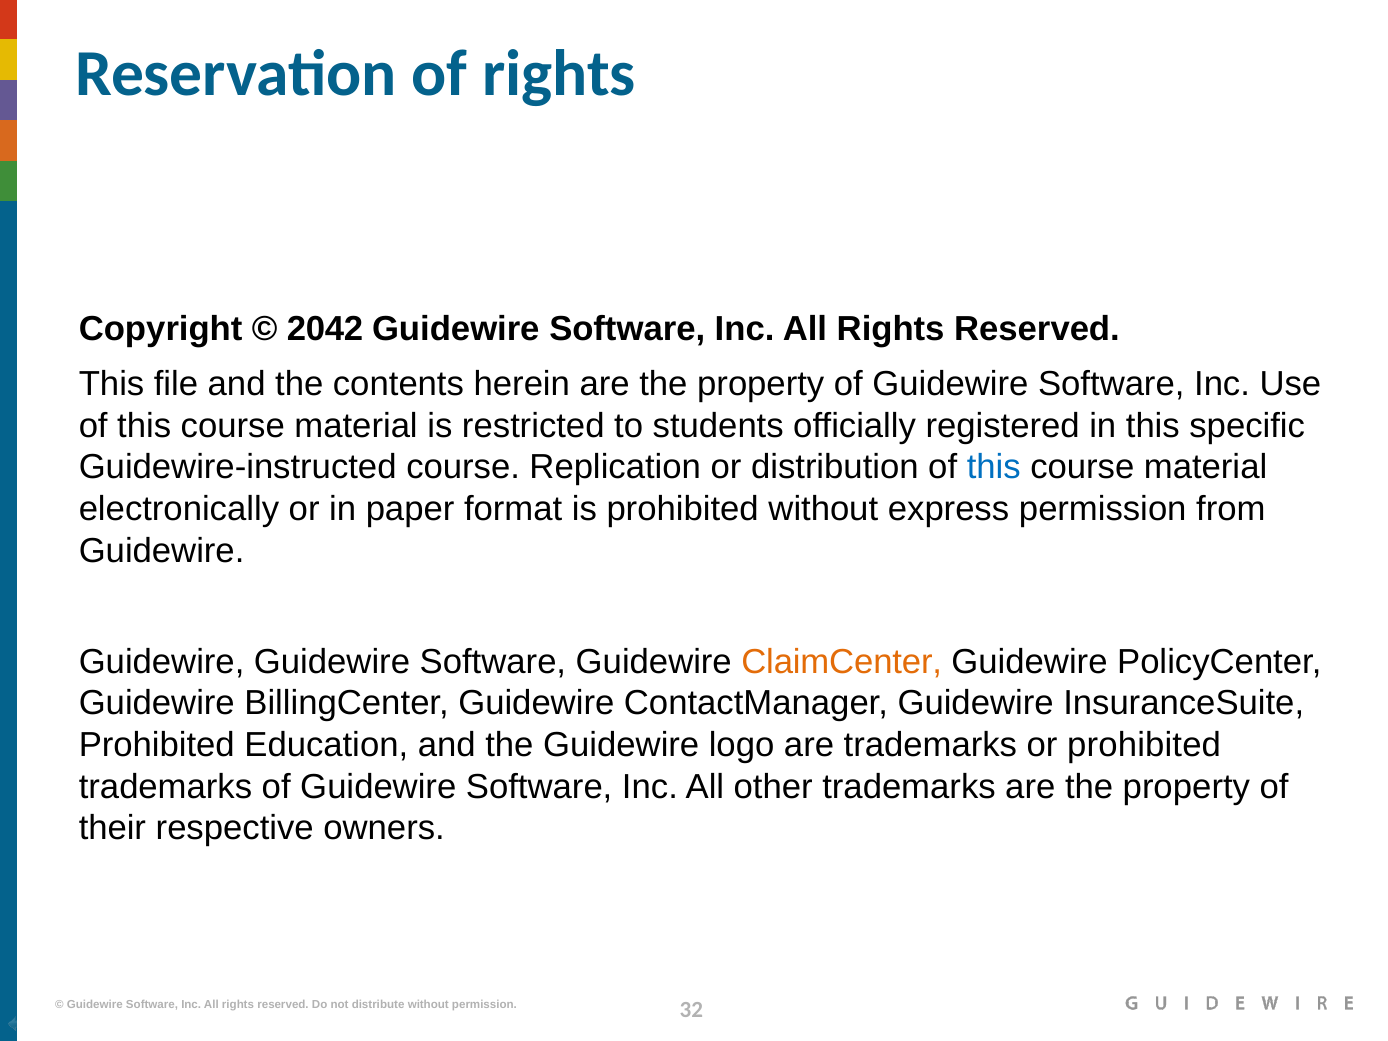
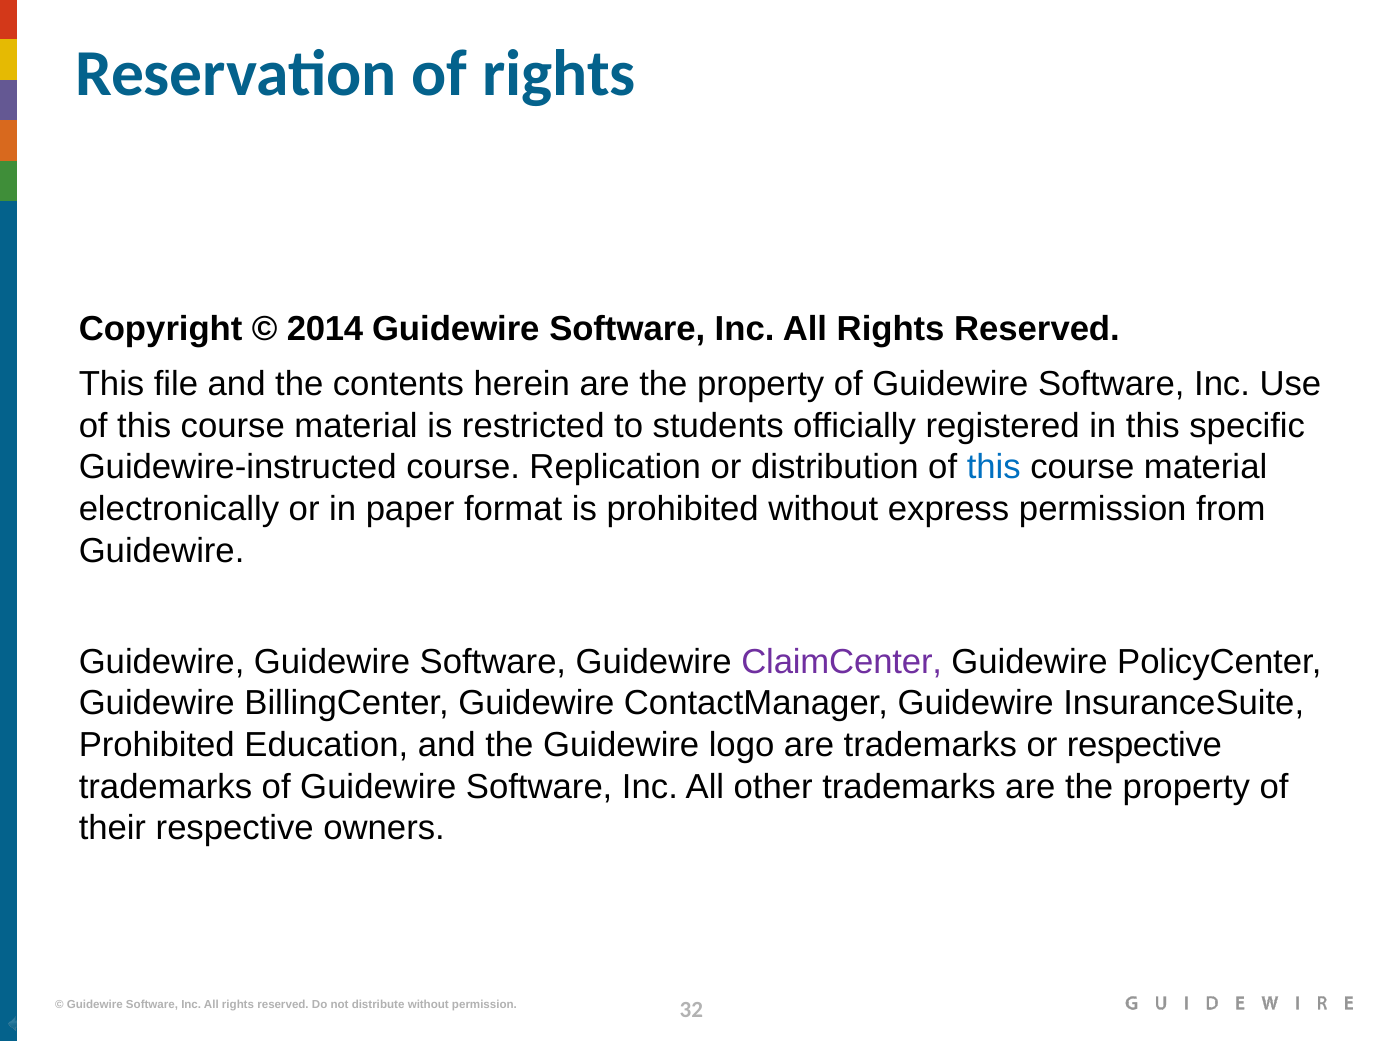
2042: 2042 -> 2014 (325, 329)
ClaimCenter colour: orange -> purple (842, 662)
or prohibited: prohibited -> respective (1144, 745)
